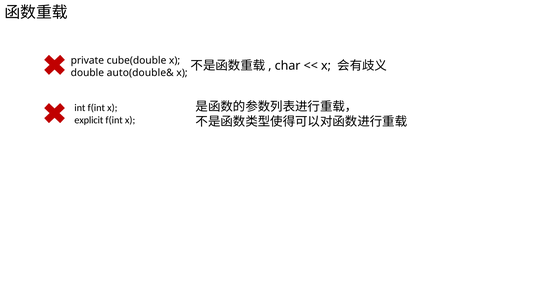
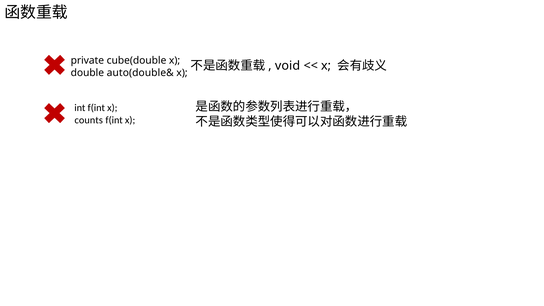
char: char -> void (288, 66)
explicit: explicit -> counts (89, 120)
